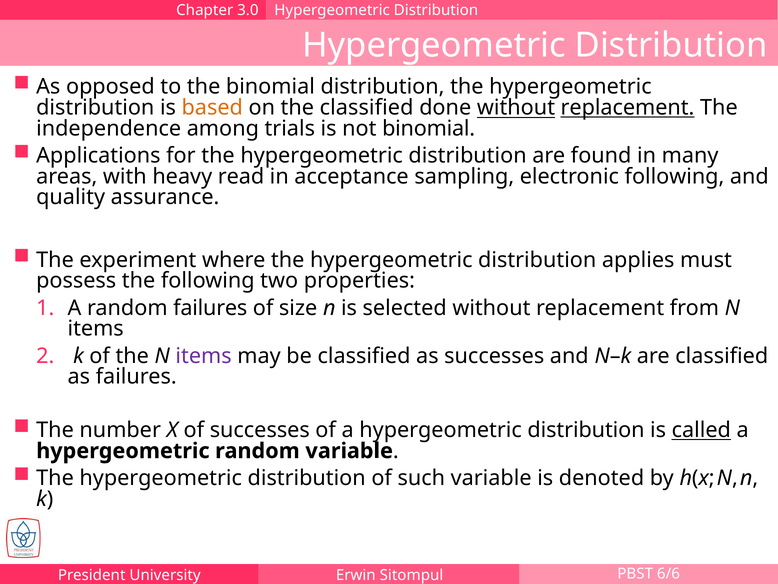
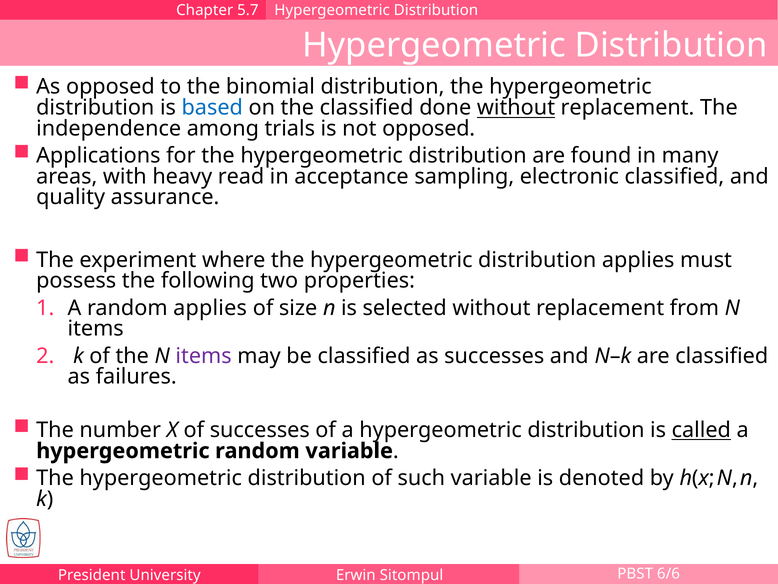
3.0: 3.0 -> 5.7 (248, 10)
based colour: orange -> blue (212, 108)
replacement underline: present -> none (627, 108)
not binomial: binomial -> opposed (429, 128)
electronic following: following -> classified (674, 176)
random failures: failures -> applies (210, 308)
